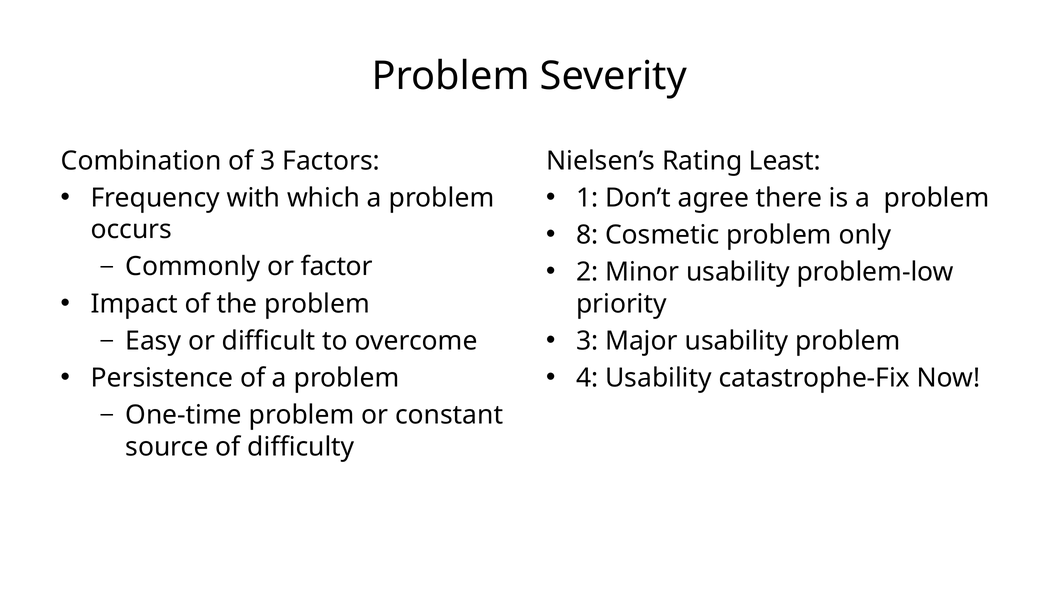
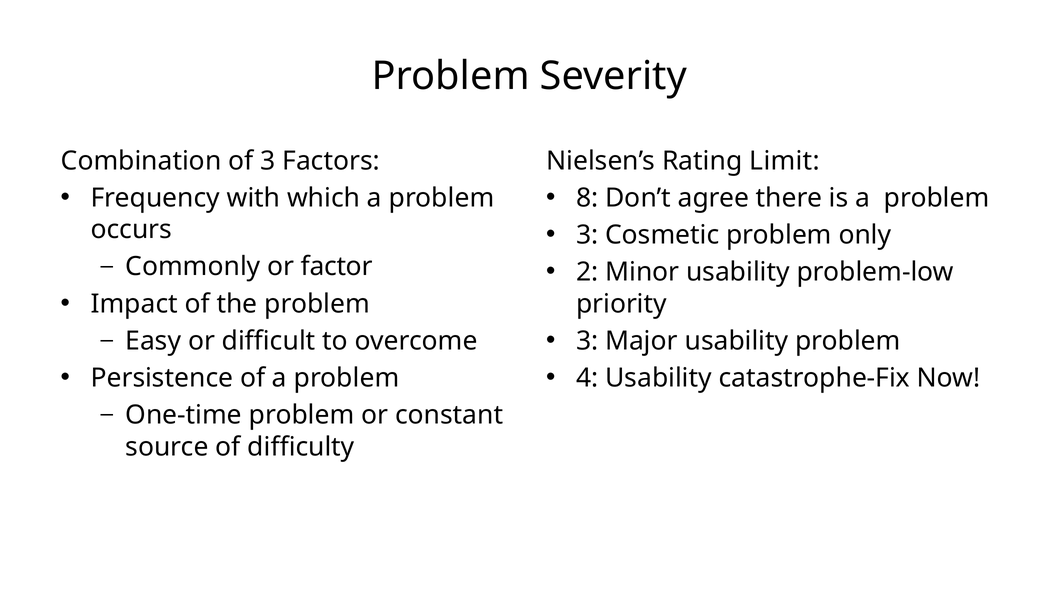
Least: Least -> Limit (785, 161)
1: 1 -> 8 (587, 198)
8: 8 -> 3 (587, 235)
